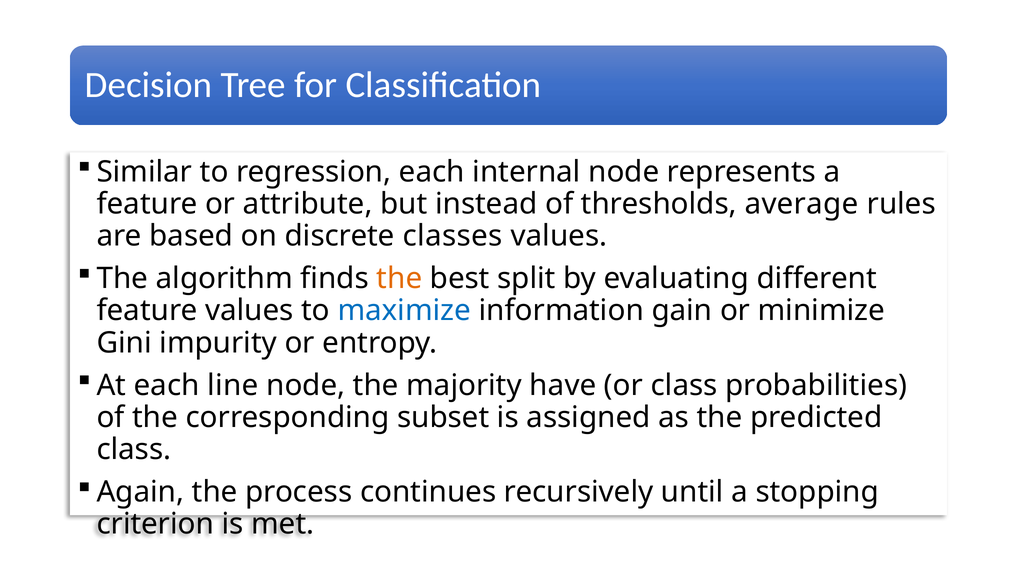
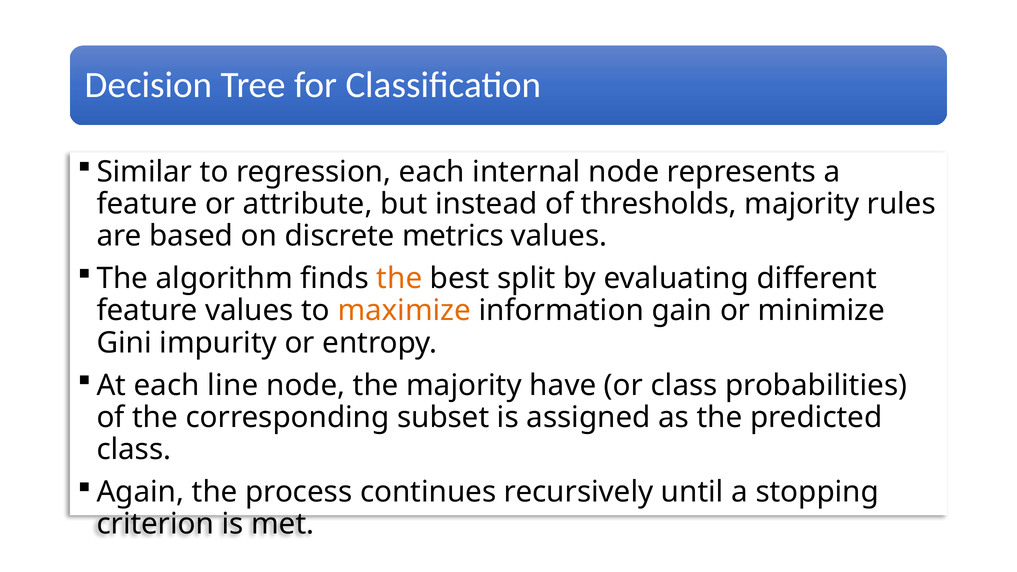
thresholds average: average -> majority (802, 204)
classes: classes -> metrics (453, 236)
maximize colour: blue -> orange (404, 311)
